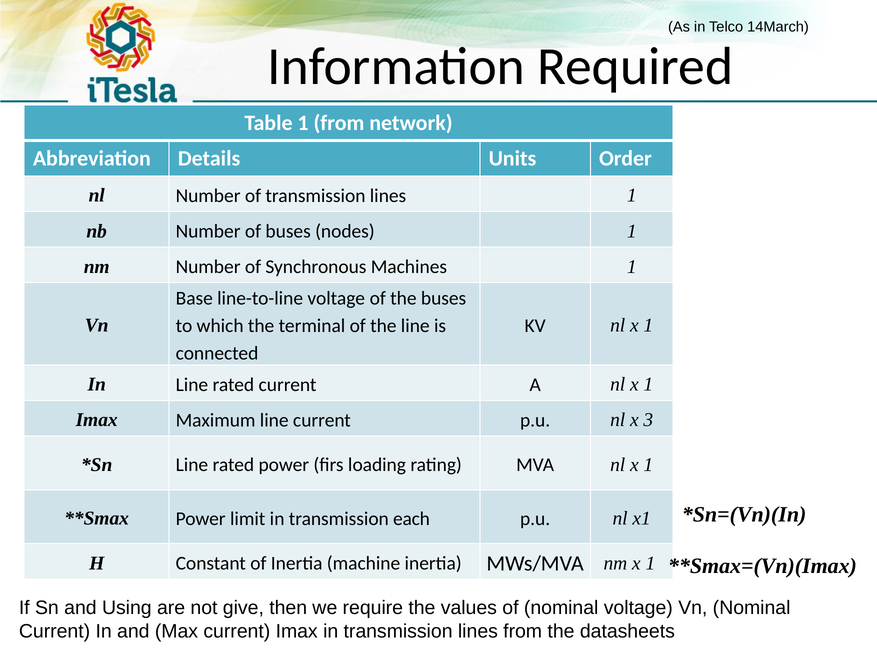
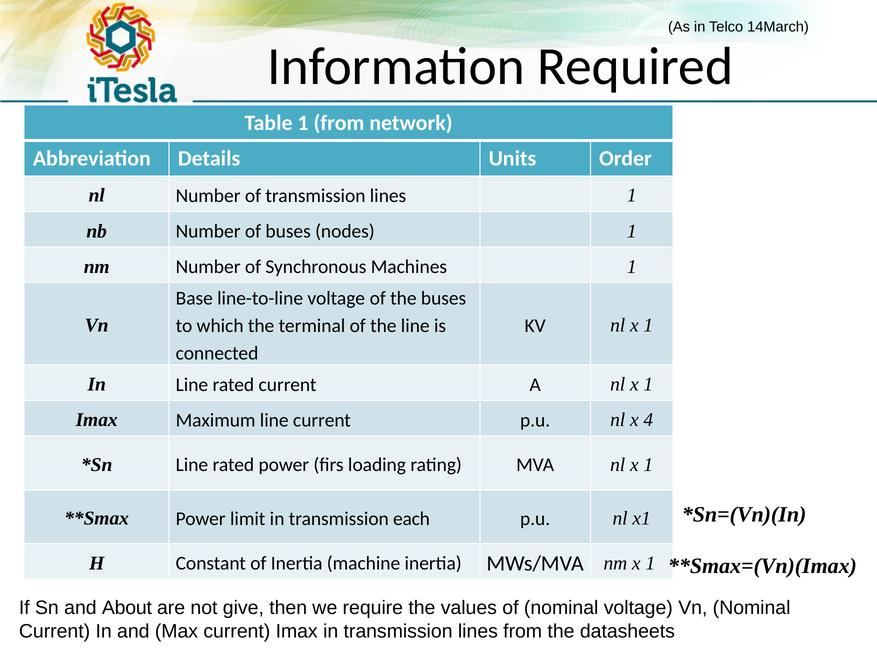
3: 3 -> 4 (648, 420)
Using: Using -> About (127, 608)
